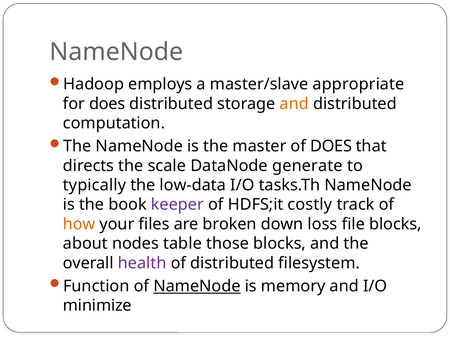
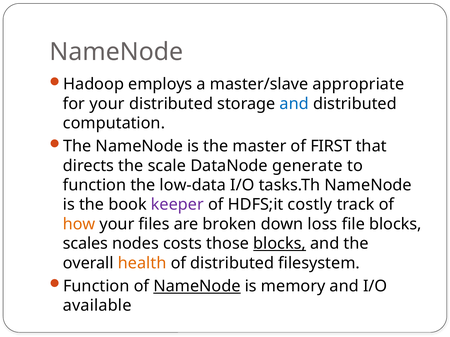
for does: does -> your (107, 104)
and colour: orange -> blue (294, 104)
of DOES: DOES -> FIRST (331, 146)
typically: typically -> function (95, 185)
about: about -> scales (85, 244)
table: table -> costs (183, 244)
blocks underline: none -> present (280, 244)
health colour: purple -> orange (142, 263)
minimize: minimize -> available (97, 306)
